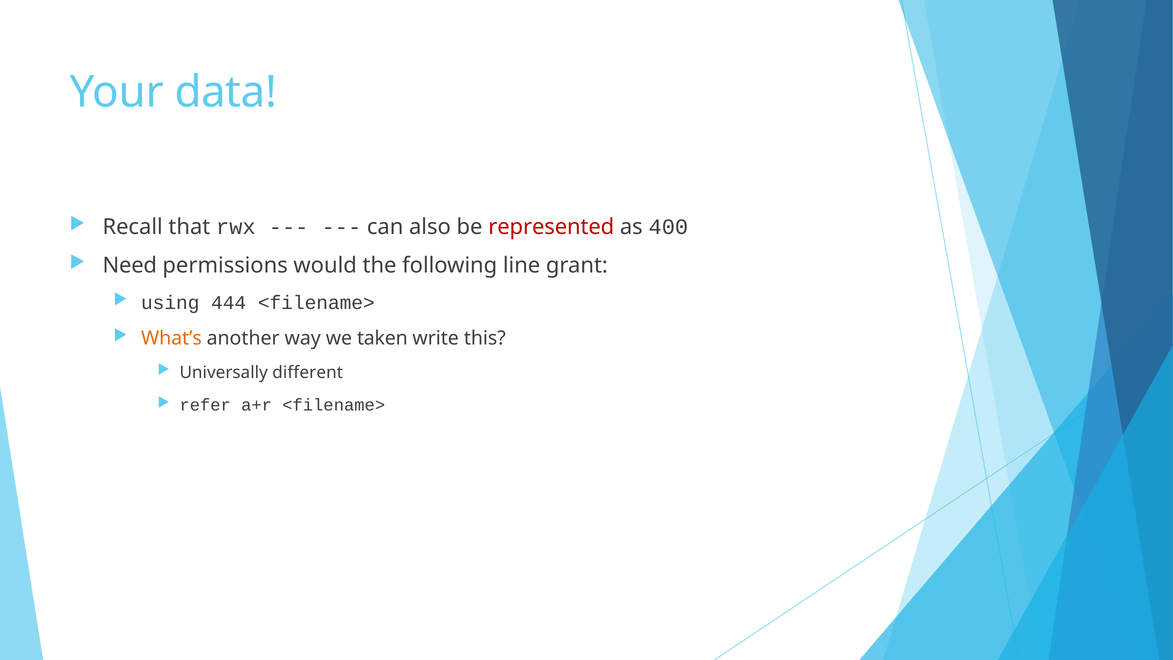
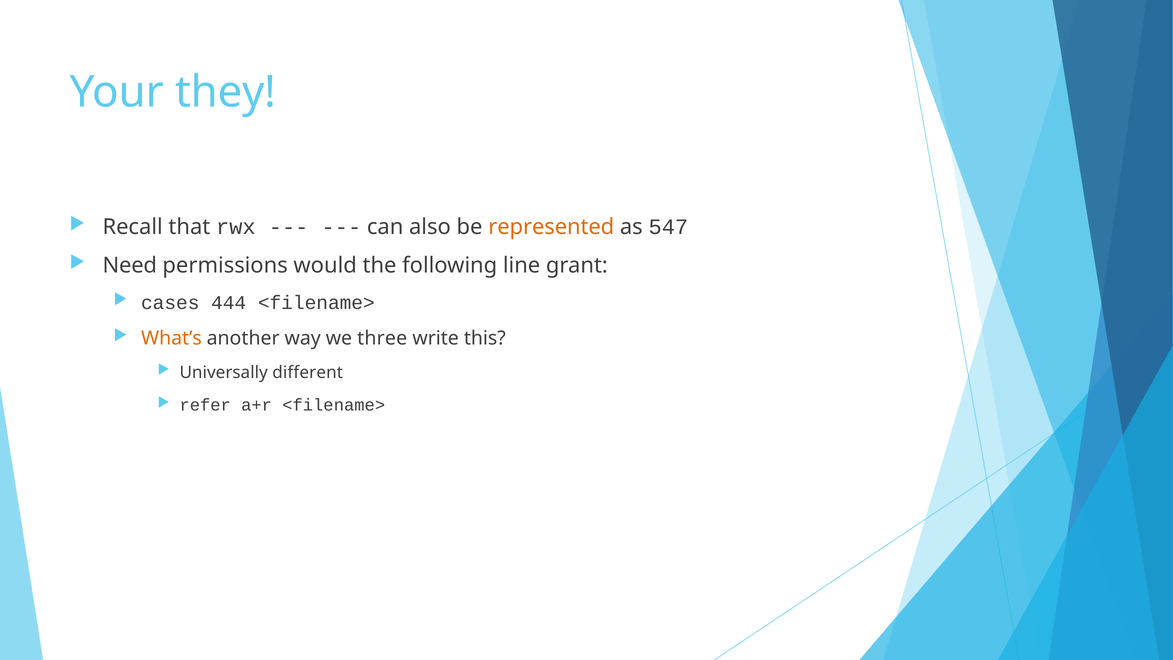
data: data -> they (226, 92)
represented colour: red -> orange (551, 227)
400: 400 -> 547 (668, 227)
using: using -> cases (170, 303)
taken: taken -> three (382, 338)
